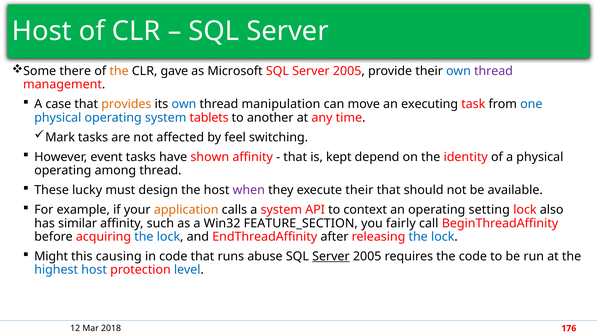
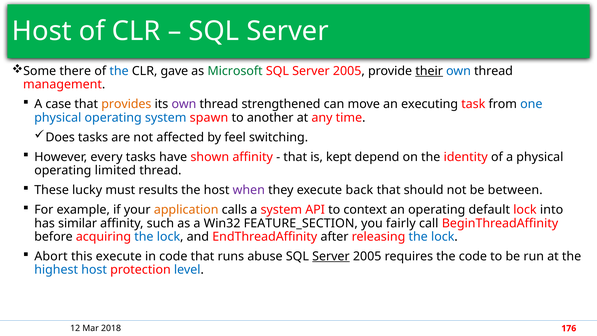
the colour: orange -> blue (119, 71)
Microsoft colour: black -> green (235, 71)
their underline: none -> present (429, 71)
thread colour: purple -> black (494, 71)
own colour: blue -> purple (184, 104)
manipulation: manipulation -> strengthened (281, 104)
tablets: tablets -> spawn (209, 118)
Mark: Mark -> Does (60, 137)
event: event -> every (106, 157)
among: among -> limited (115, 170)
design: design -> results (158, 190)
execute their: their -> back (359, 190)
available: available -> between (515, 190)
setting: setting -> default (489, 210)
also: also -> into (552, 210)
Might: Might -> Abort (51, 256)
this causing: causing -> execute (119, 256)
